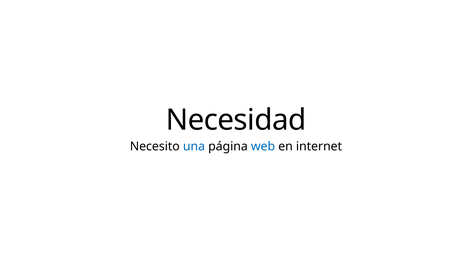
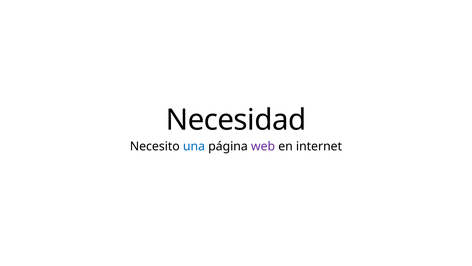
web colour: blue -> purple (263, 146)
